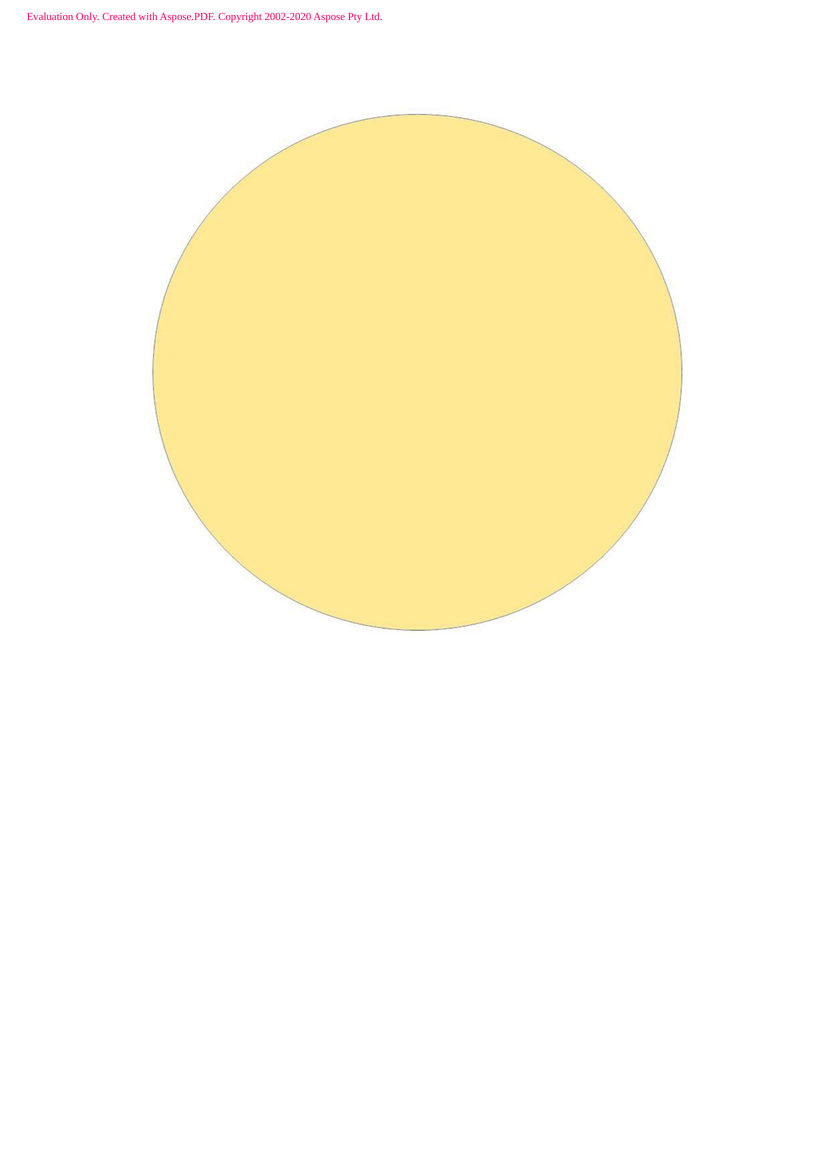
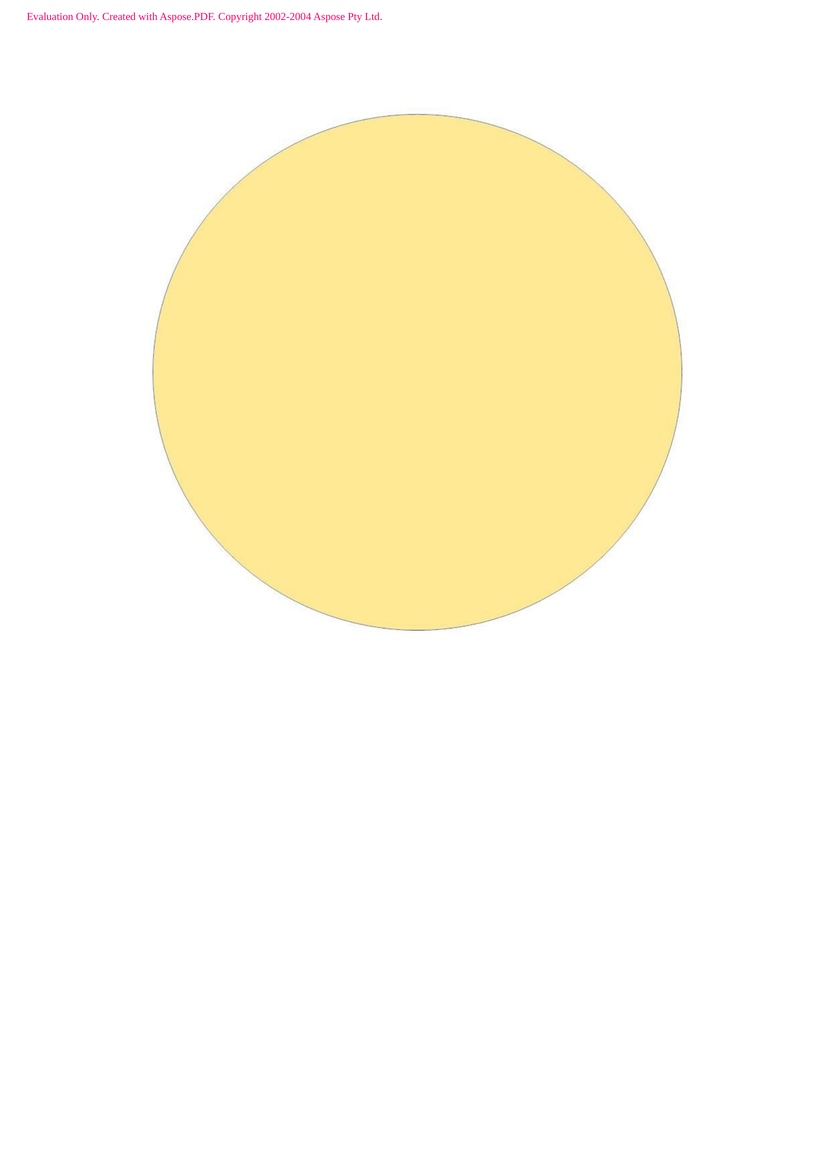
2002-2020: 2002-2020 -> 2002-2004 (288, 17)
